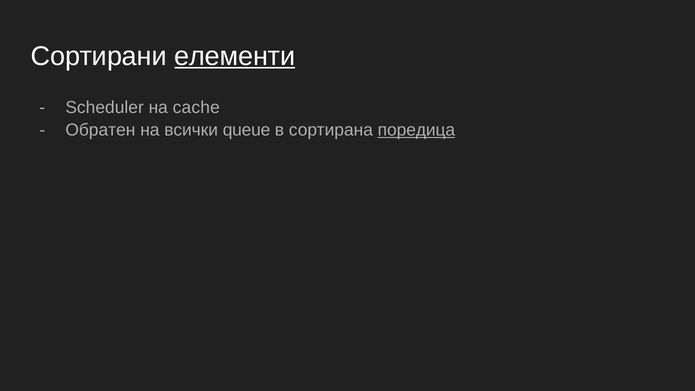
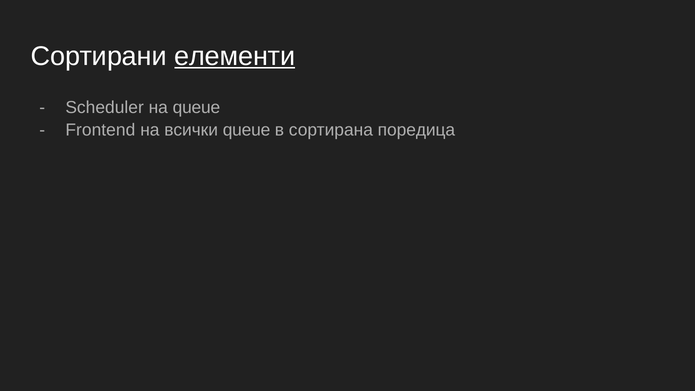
на cache: cache -> queue (196, 107)
Обратен: Обратен -> Frontend (100, 130)
поредица underline: present -> none (416, 130)
